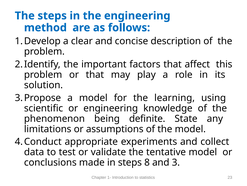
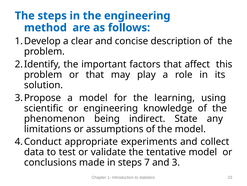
definite: definite -> indirect (147, 118)
8: 8 -> 7 (147, 162)
